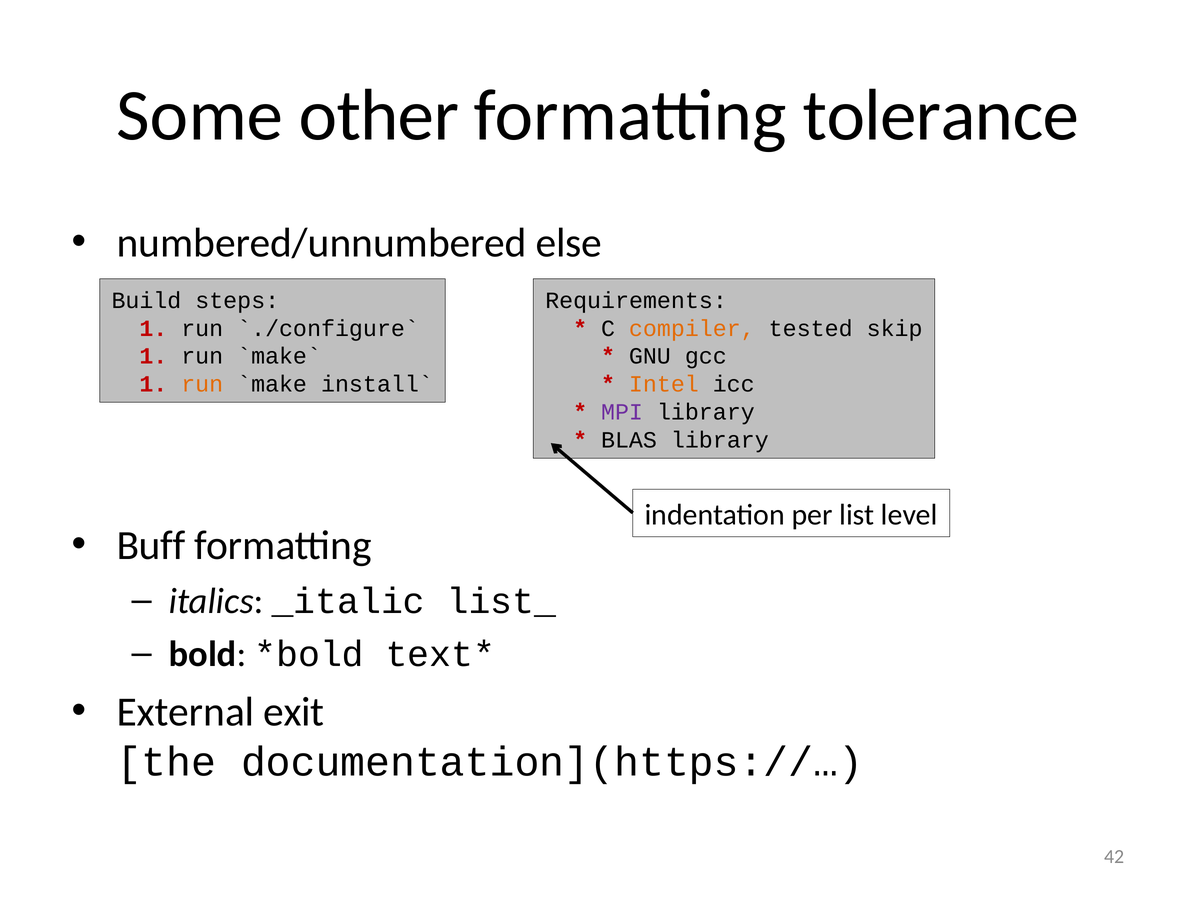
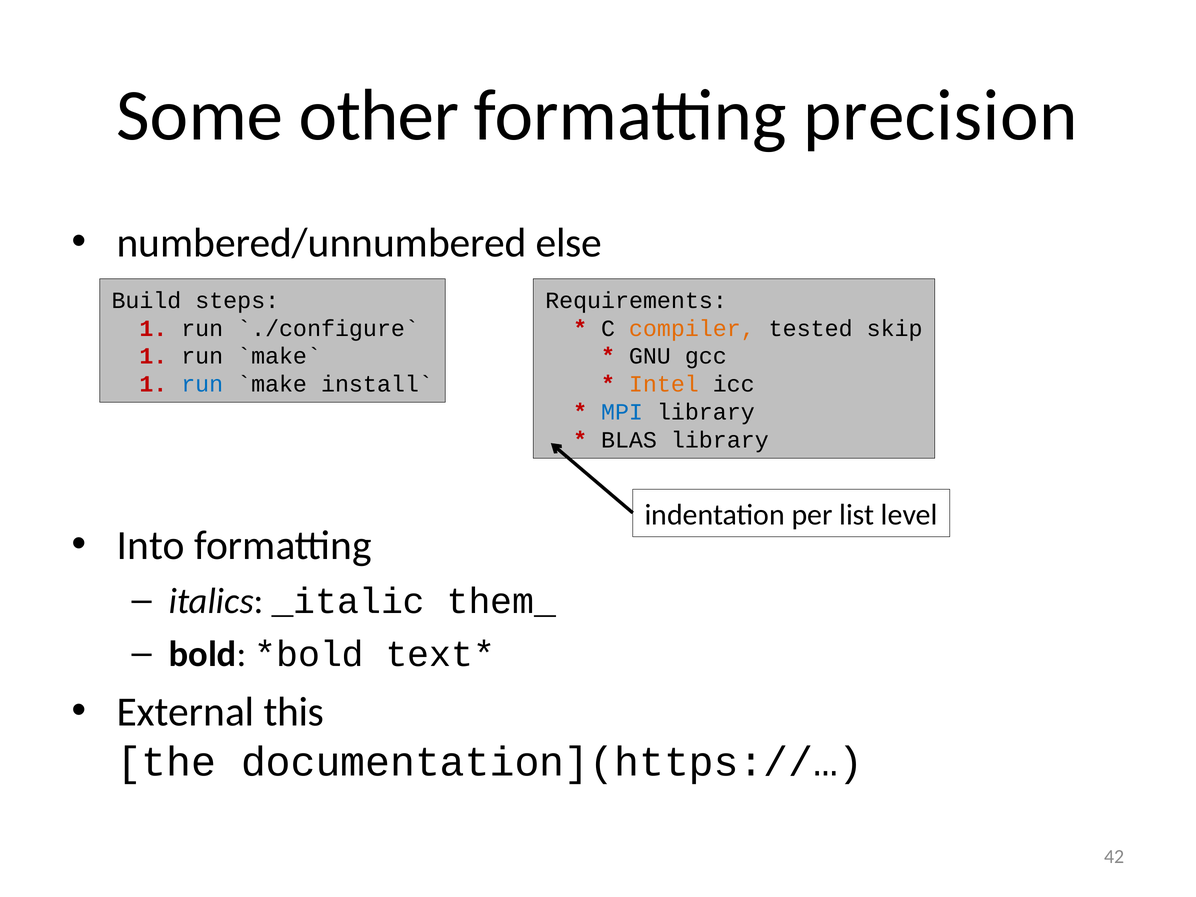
tolerance: tolerance -> precision (940, 116)
run colour: orange -> blue (202, 384)
MPI colour: purple -> blue (622, 412)
Buff: Buff -> Into (151, 545)
list_: list_ -> them_ (501, 601)
exit: exit -> this (294, 712)
